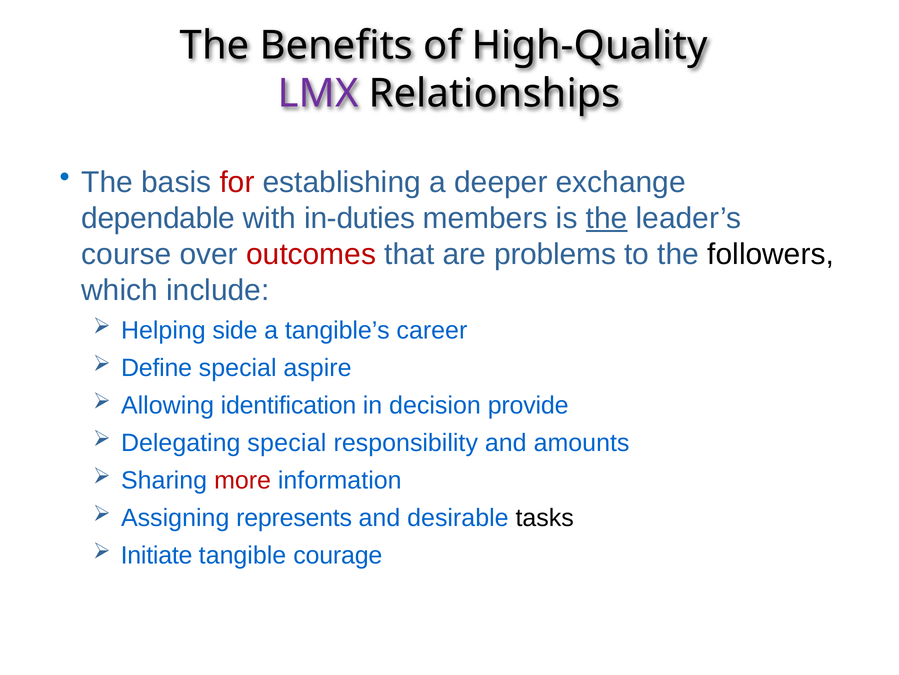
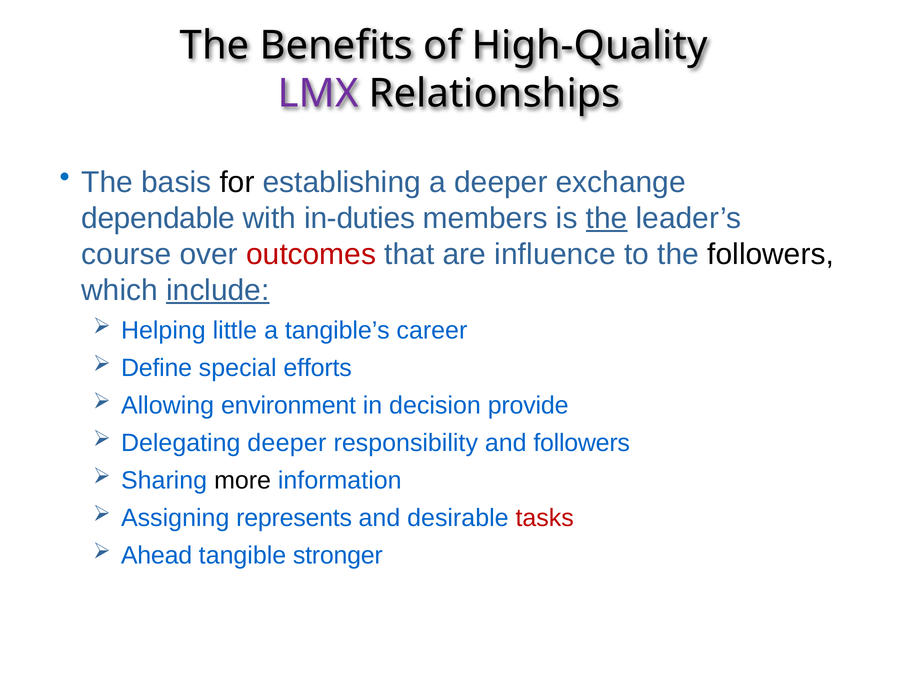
for colour: red -> black (237, 182)
problems: problems -> influence (555, 254)
include underline: none -> present (218, 290)
side: side -> little (235, 330)
aspire: aspire -> efforts (318, 367)
identification: identification -> environment (289, 405)
Delegating special: special -> deeper (287, 442)
and amounts: amounts -> followers (582, 442)
more colour: red -> black (243, 480)
tasks colour: black -> red (545, 517)
Initiate: Initiate -> Ahead (157, 555)
courage: courage -> stronger (338, 555)
